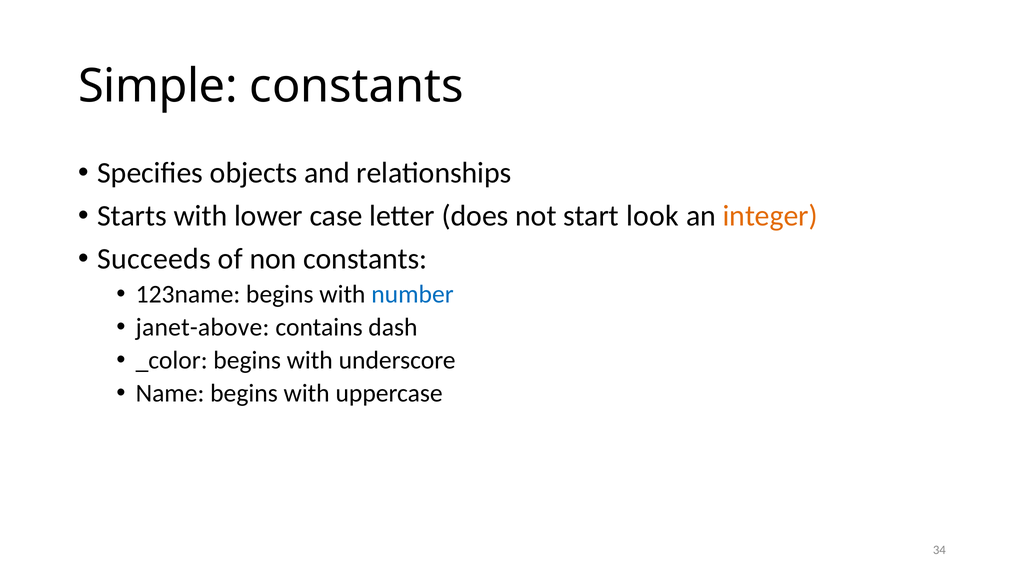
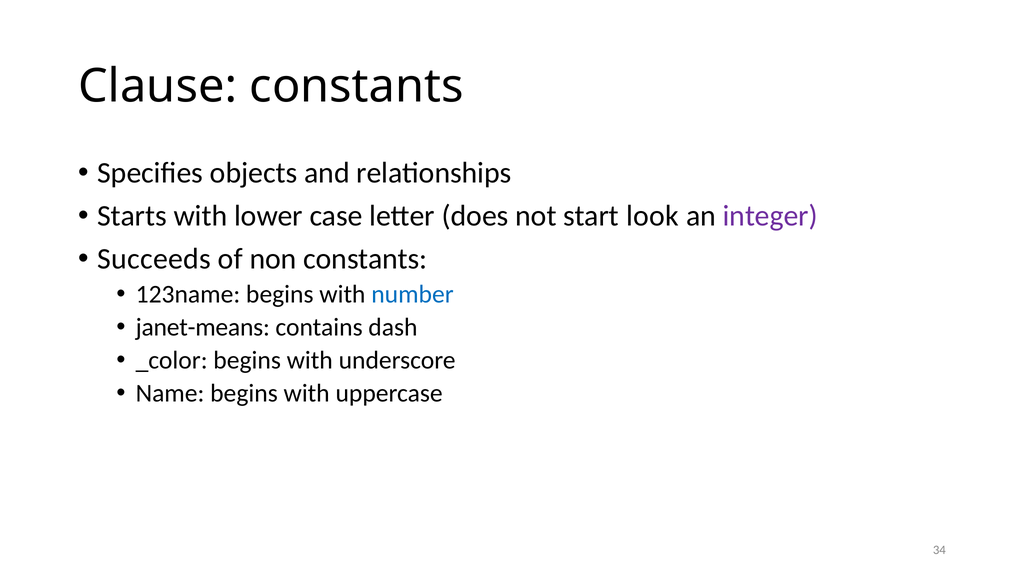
Simple: Simple -> Clause (158, 86)
integer colour: orange -> purple (770, 216)
janet-above: janet-above -> janet-means (203, 327)
